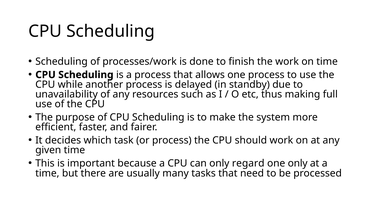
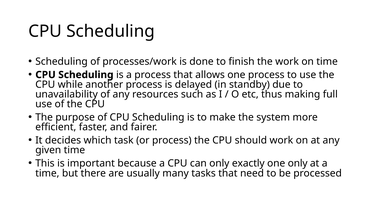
regard: regard -> exactly (248, 164)
